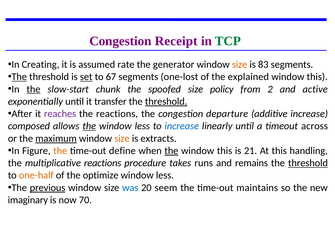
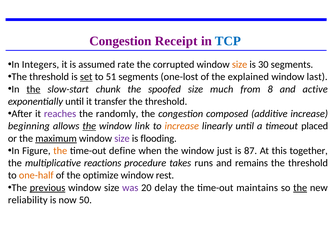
TCP colour: green -> blue (228, 41)
Creating: Creating -> Integers (40, 64)
generator: generator -> corrupted (174, 64)
83: 83 -> 30 (263, 64)
The underline: present -> none (19, 77)
67: 67 -> 51 (111, 77)
this: this -> last (317, 77)
policy: policy -> much (222, 89)
2: 2 -> 8 (270, 89)
threshold underline: present -> none (166, 101)
the reactions: reactions -> randomly (117, 113)
departure: departure -> composed (227, 113)
composed: composed -> beginning (29, 126)
less: less -> link (142, 126)
increase colour: blue -> orange (182, 126)
across: across -> placed (315, 126)
size colour: orange -> purple (122, 138)
extracts: extracts -> flooding (159, 138)
the underline: present -> none (171, 150)
this: this -> just (225, 150)
21: 21 -> 87 (251, 150)
handling: handling -> together (309, 150)
threshold underline: present -> none (308, 163)
less: less -> rest (165, 175)
was colour: blue -> purple (130, 187)
seem: seem -> delay (166, 187)
the underline: none -> present (300, 187)
imaginary: imaginary -> reliability (28, 199)
70: 70 -> 50 (85, 199)
